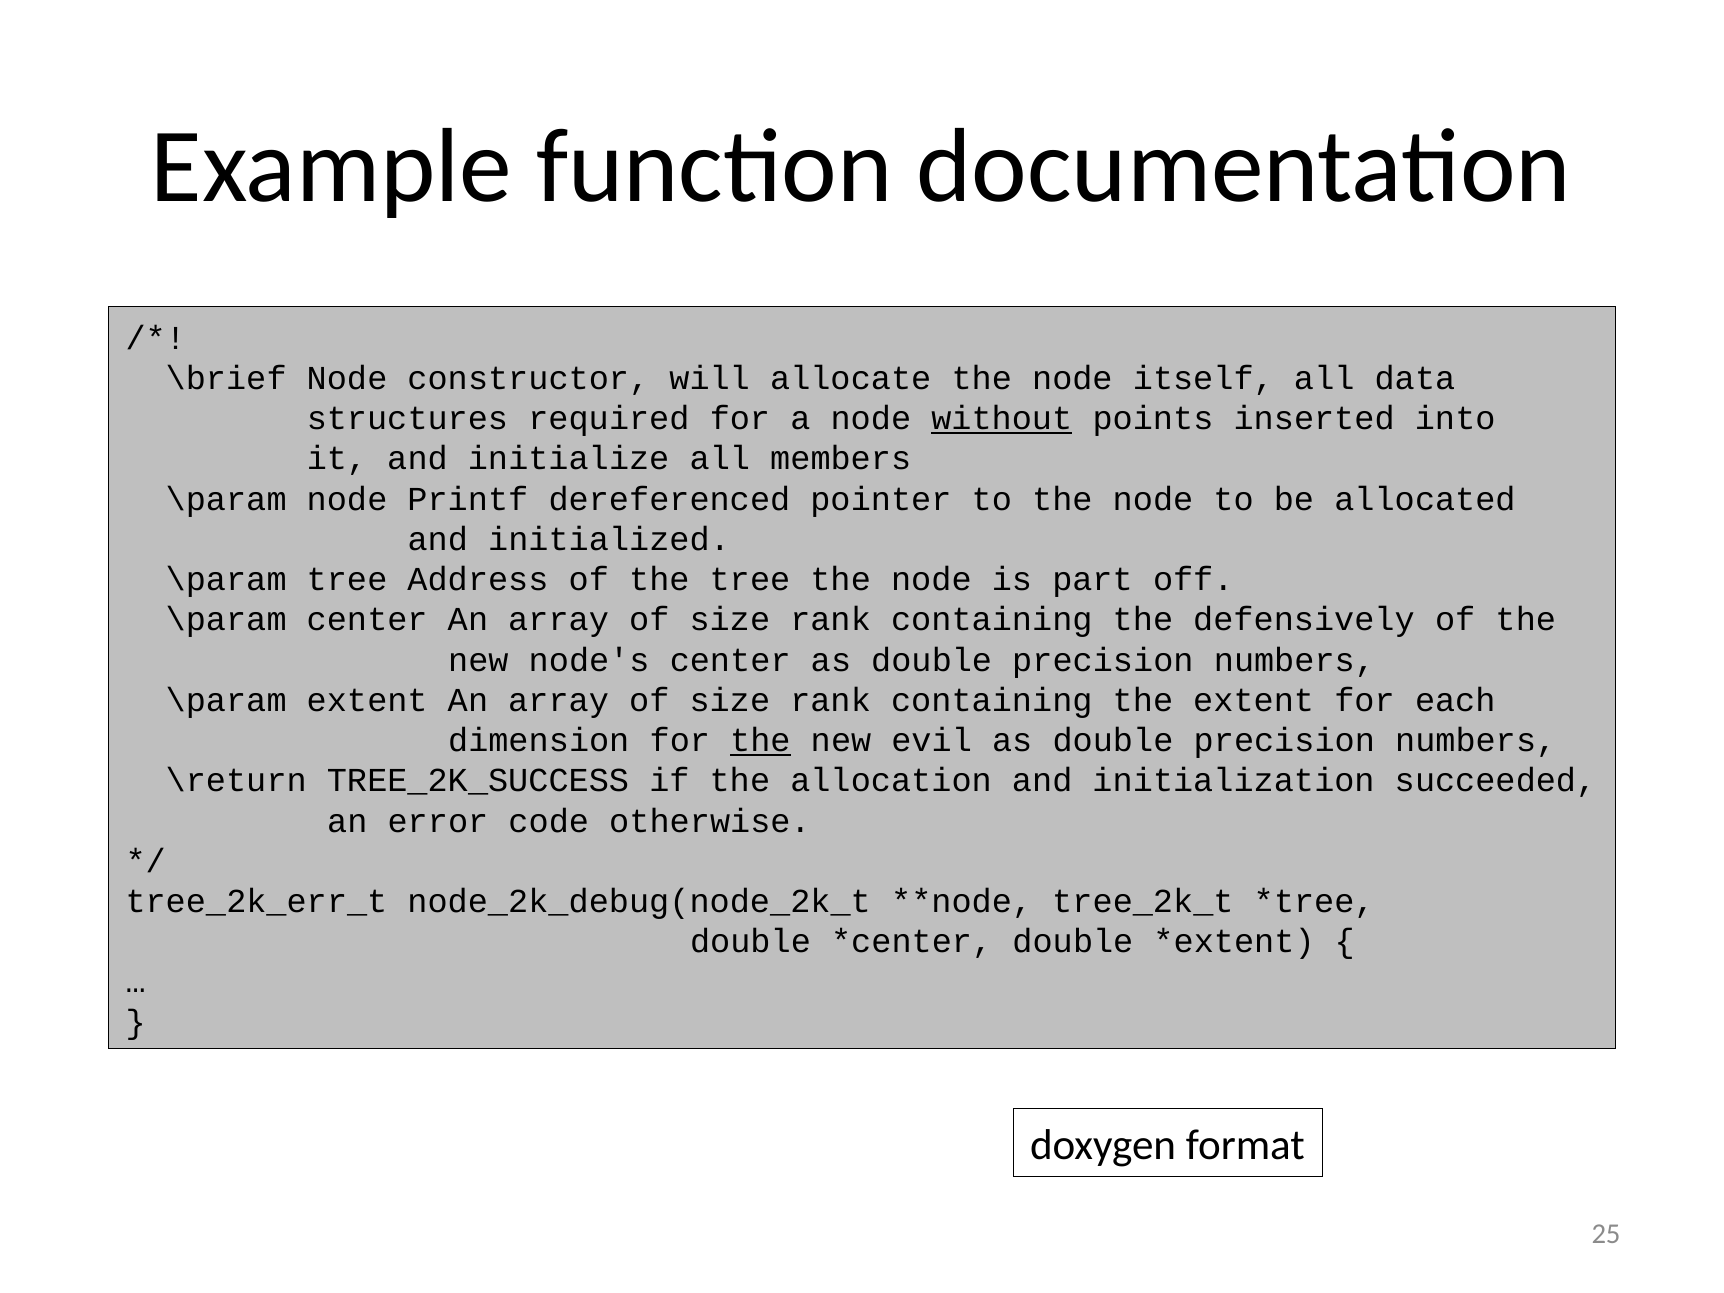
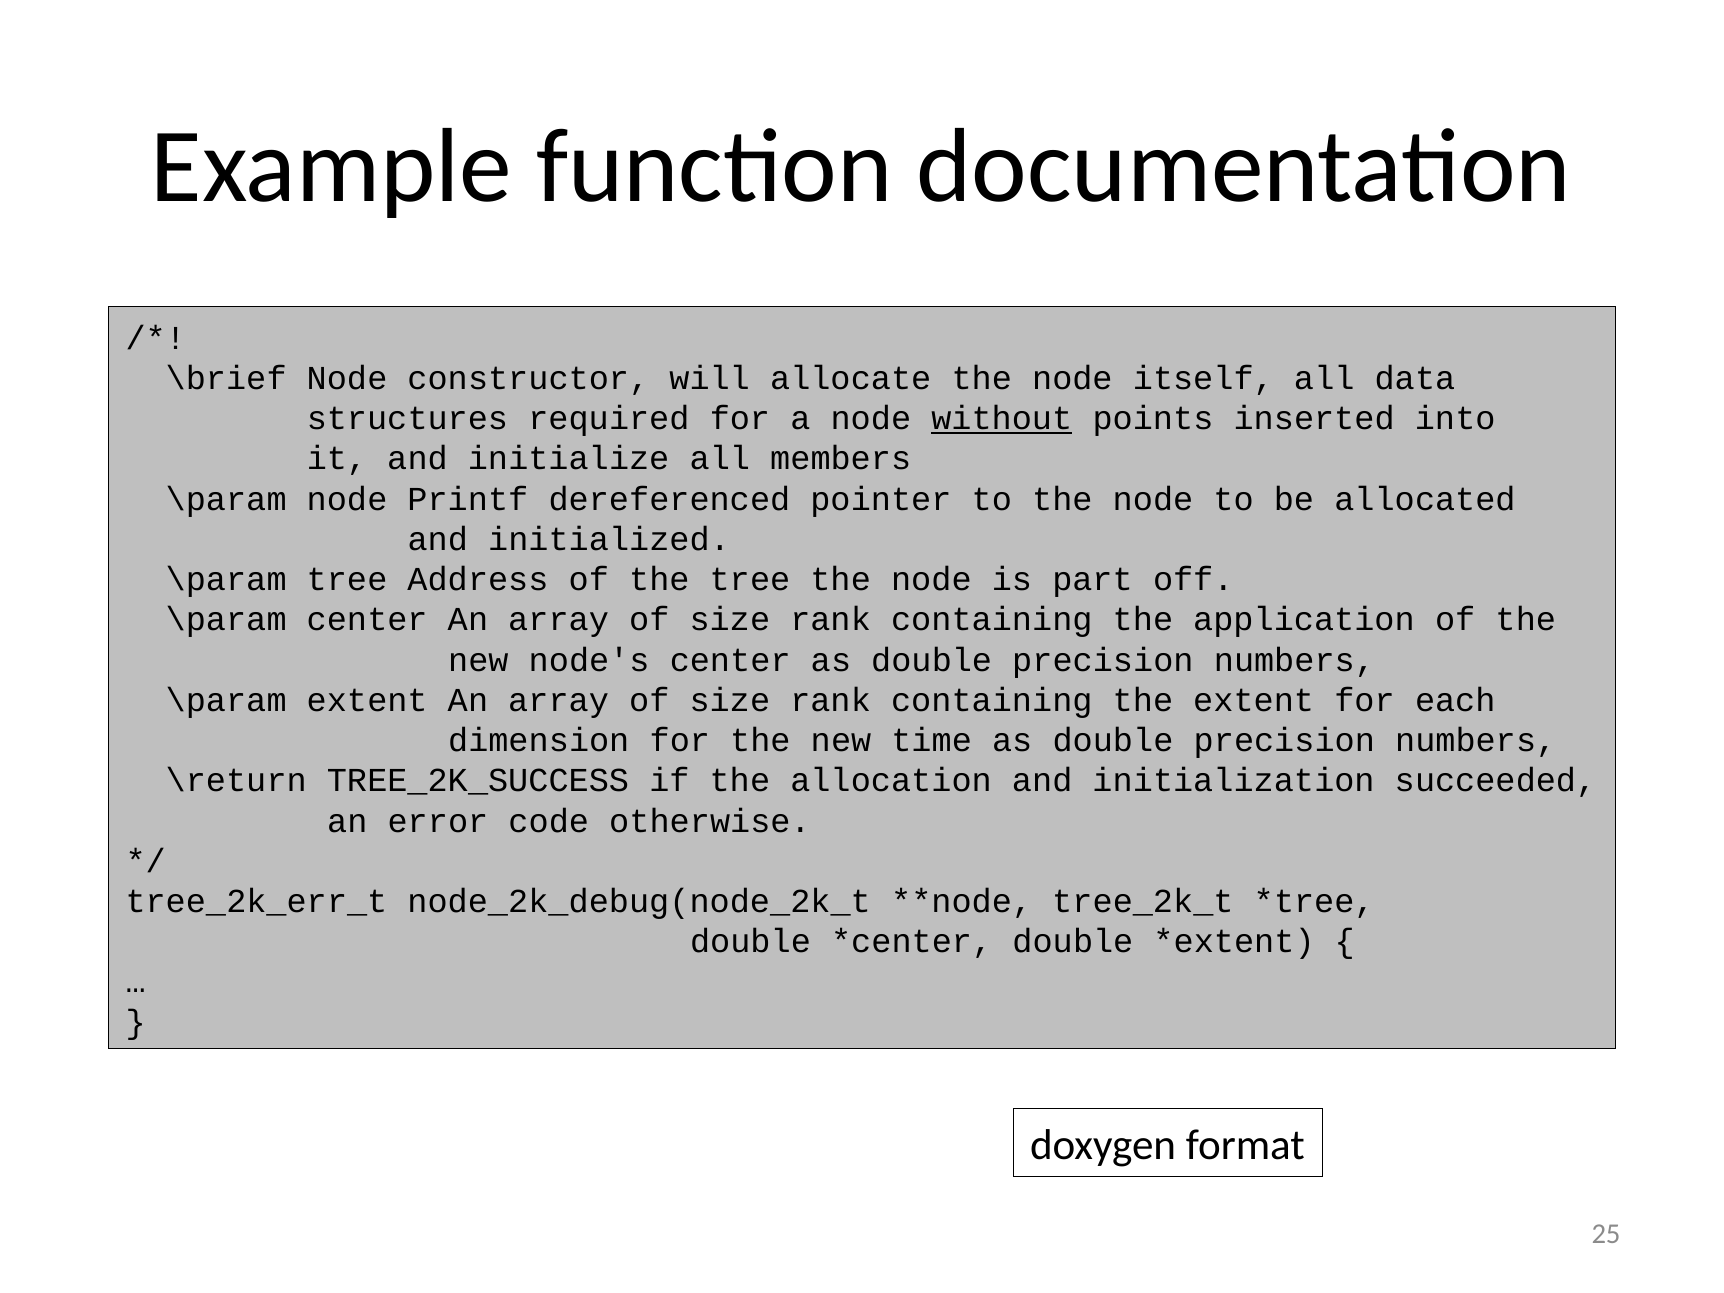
defensively: defensively -> application (1304, 620)
the underline: present -> none (760, 740)
evil: evil -> time (932, 740)
